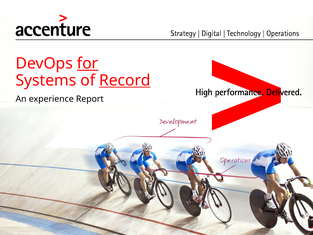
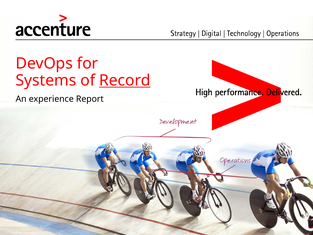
for underline: present -> none (88, 63)
